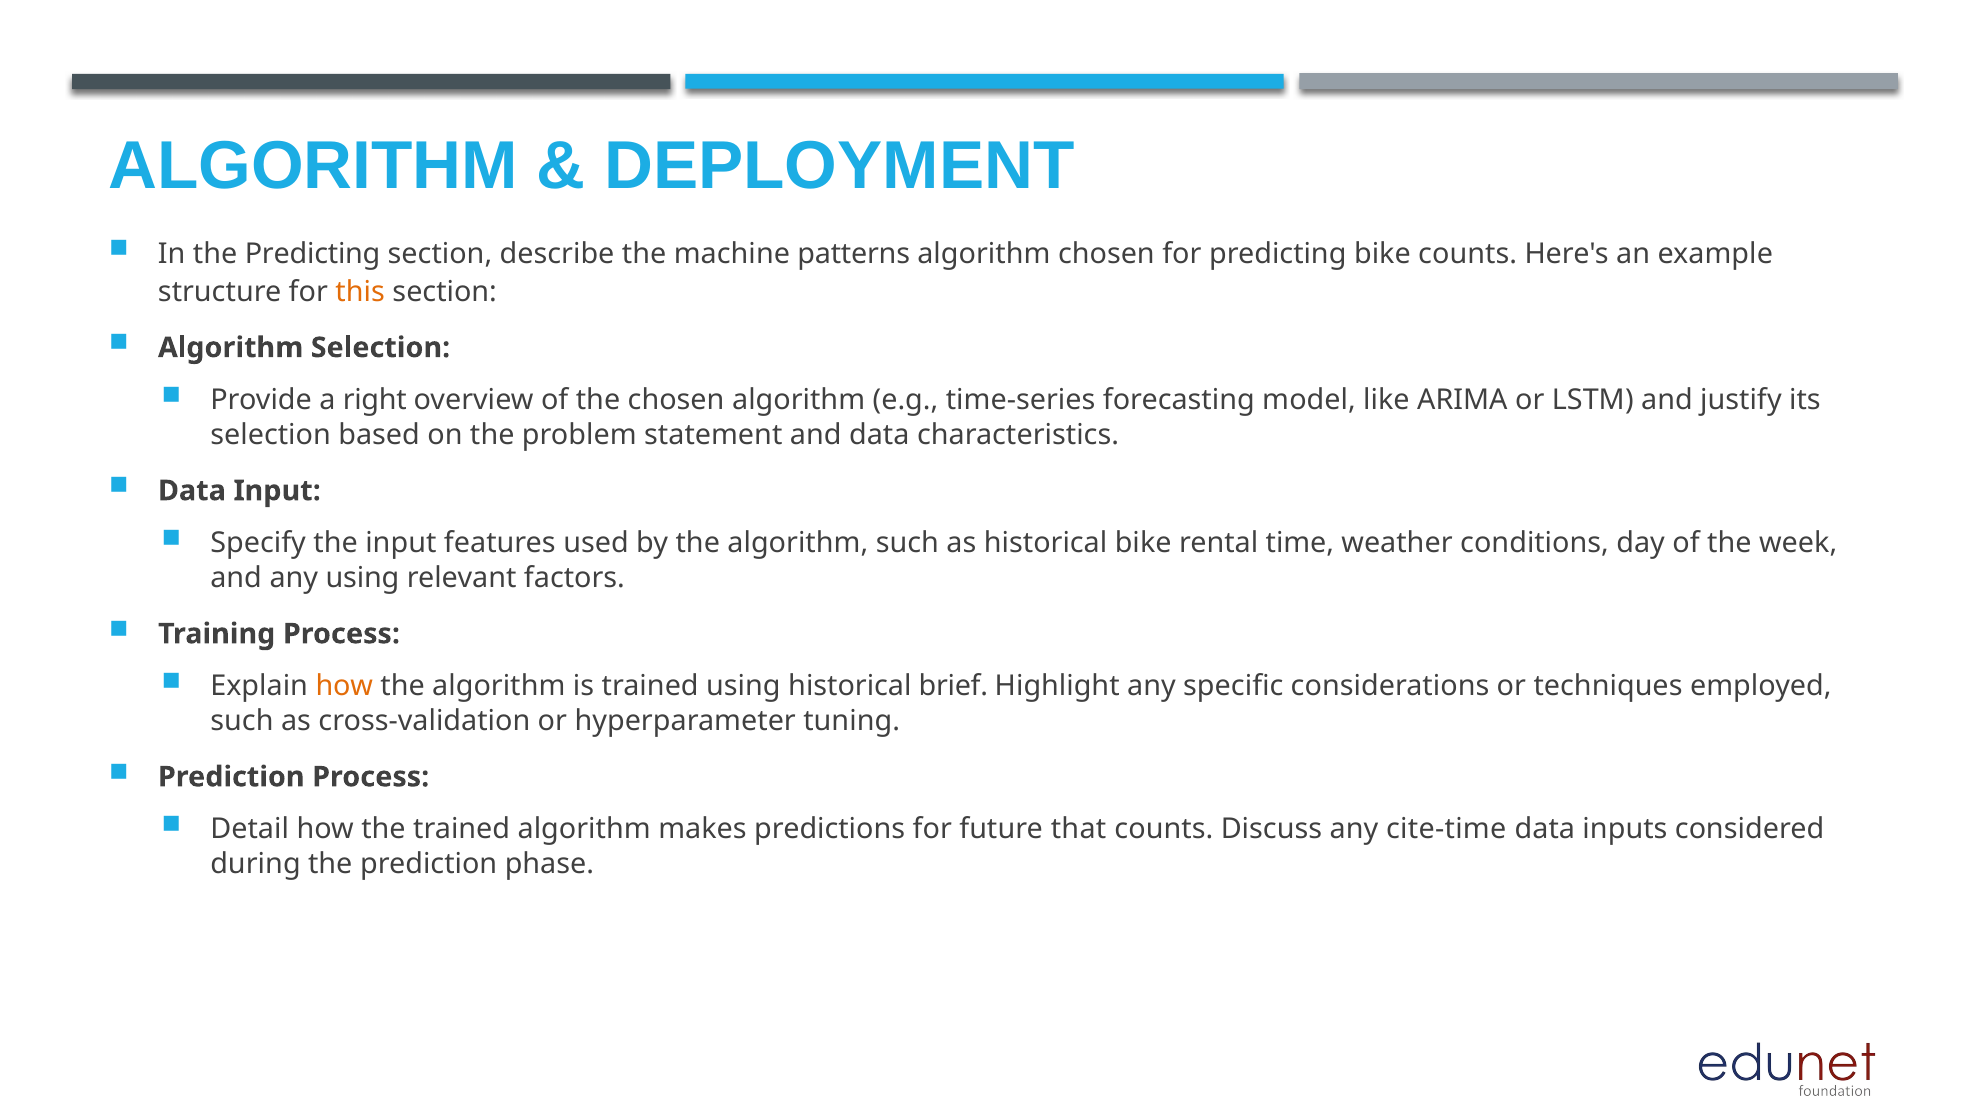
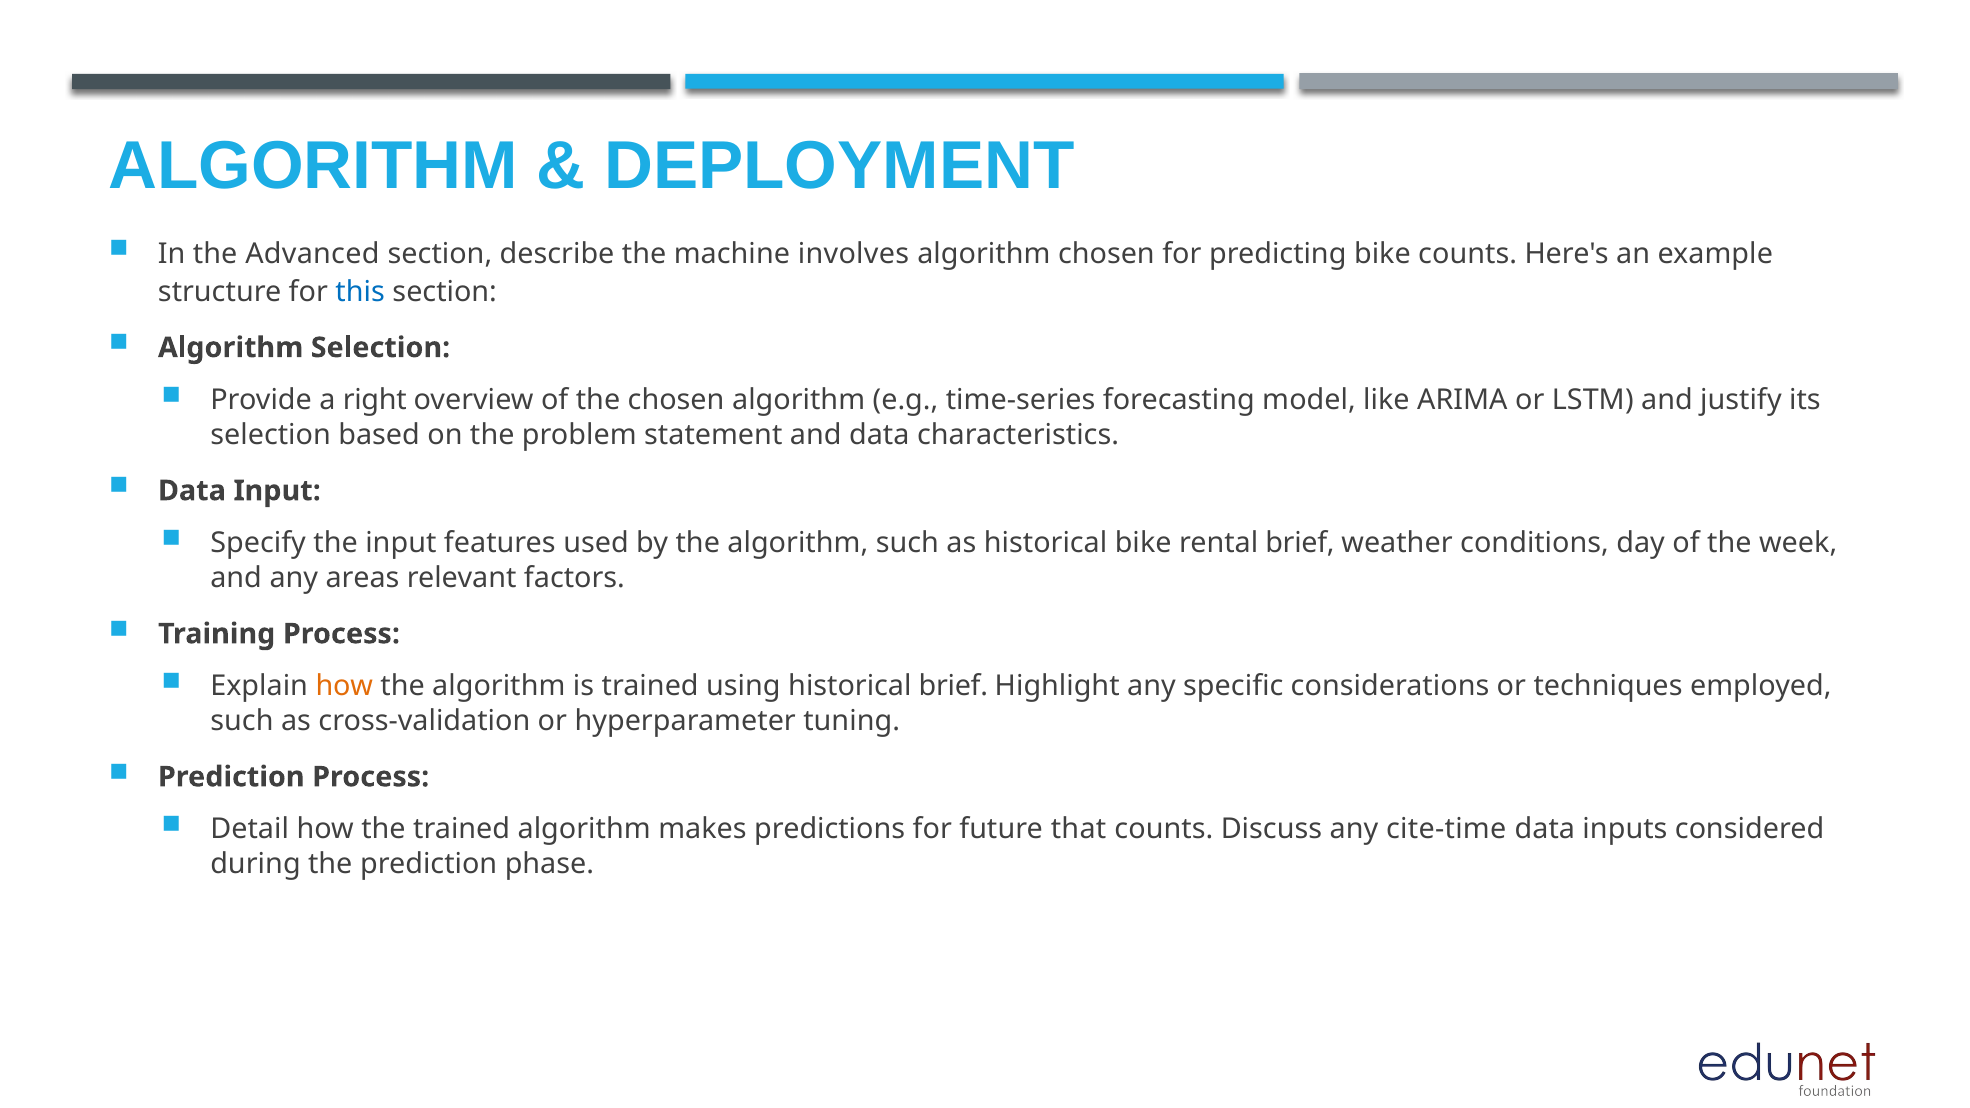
the Predicting: Predicting -> Advanced (312, 254)
patterns: patterns -> involves (853, 254)
this colour: orange -> blue (360, 292)
rental time: time -> brief (1300, 543)
any using: using -> areas (362, 578)
